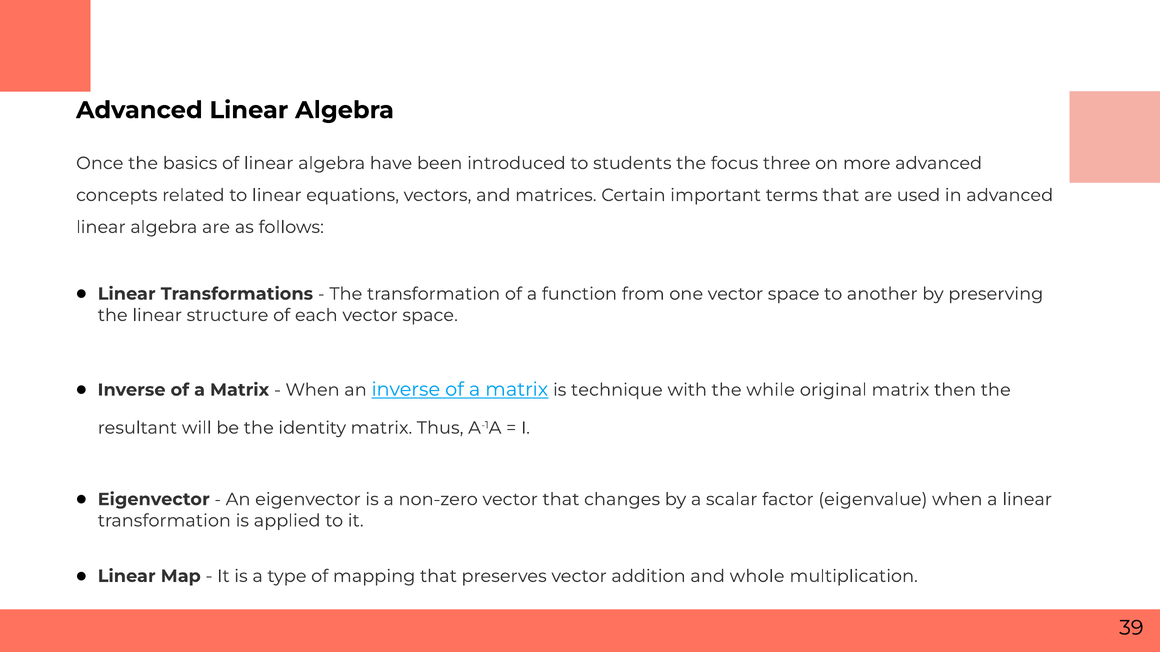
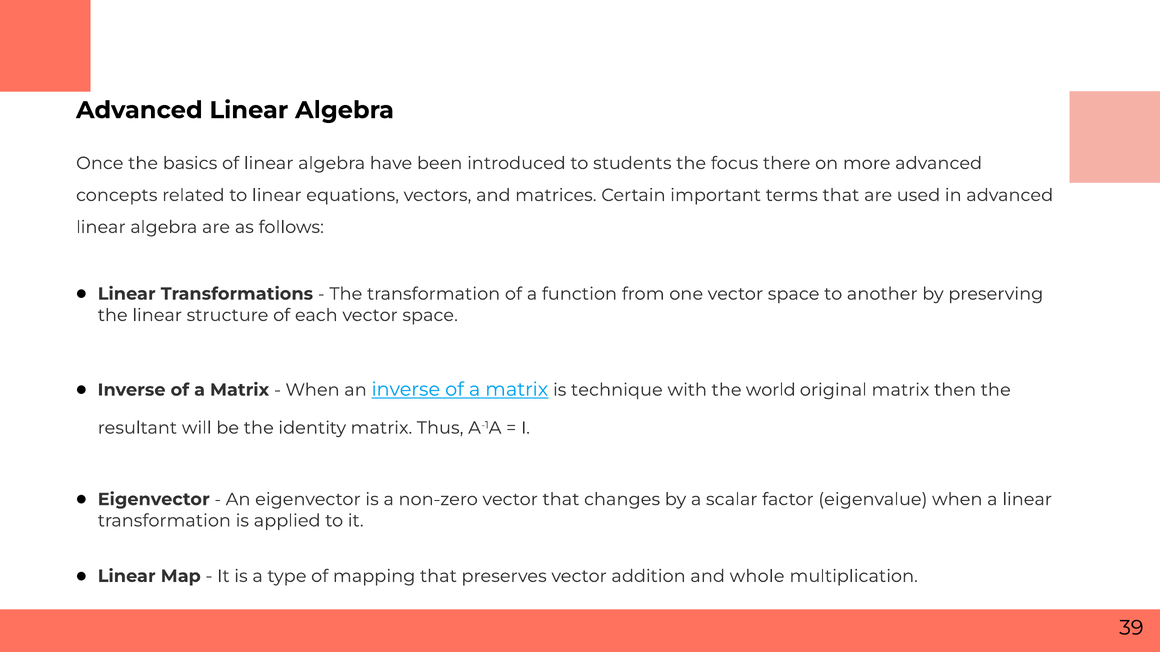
three: three -> there (787, 163)
while: while -> world (771, 390)
